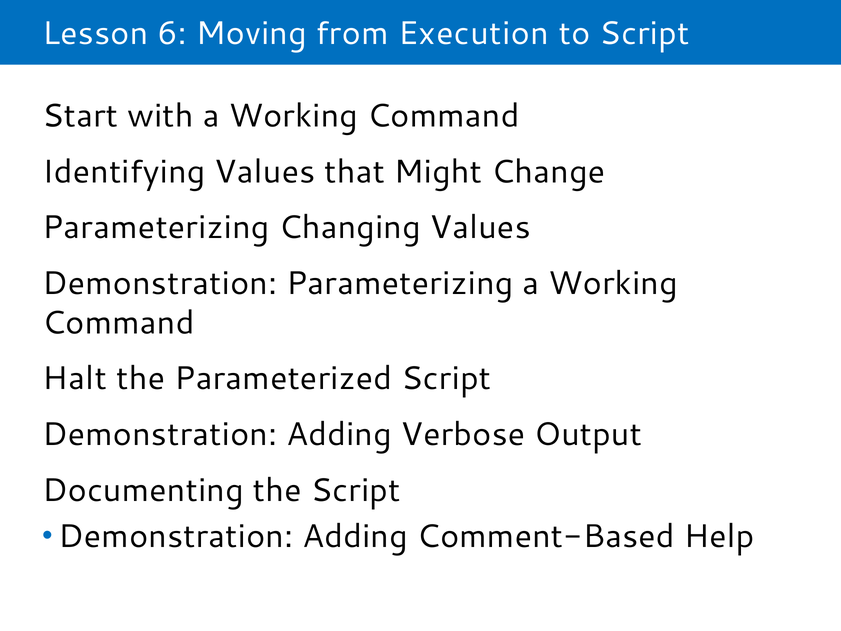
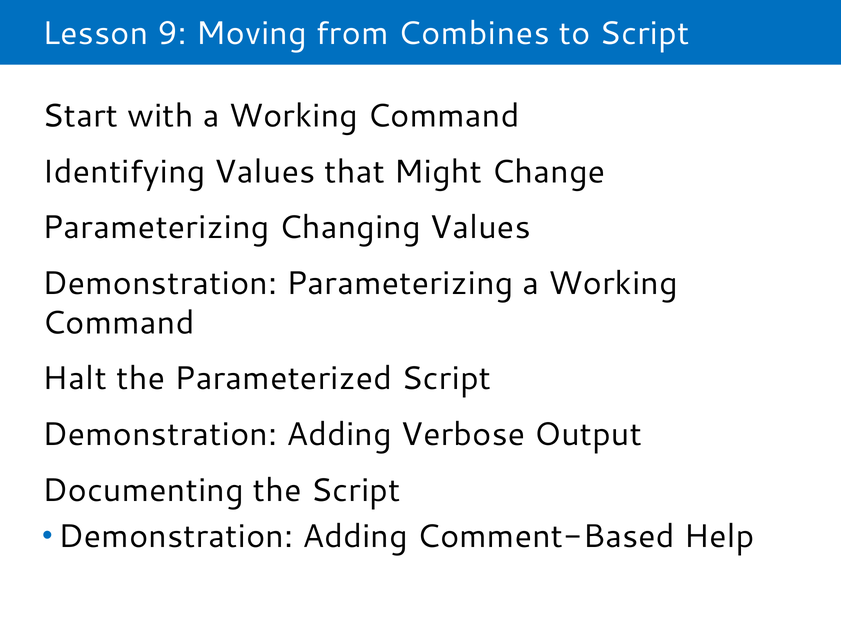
6: 6 -> 9 (172, 33)
Execution: Execution -> Combines (474, 33)
